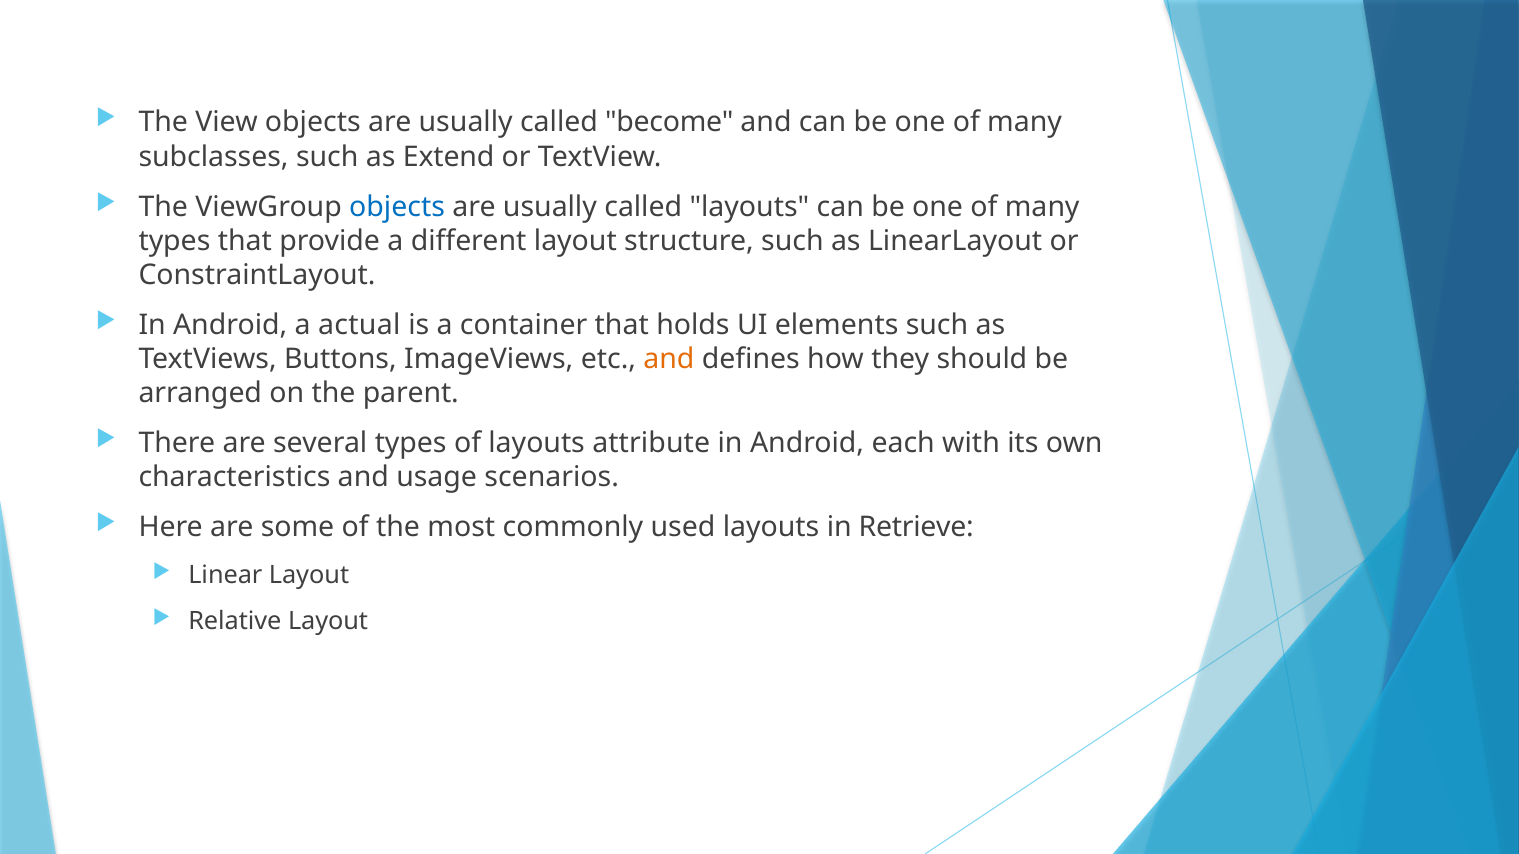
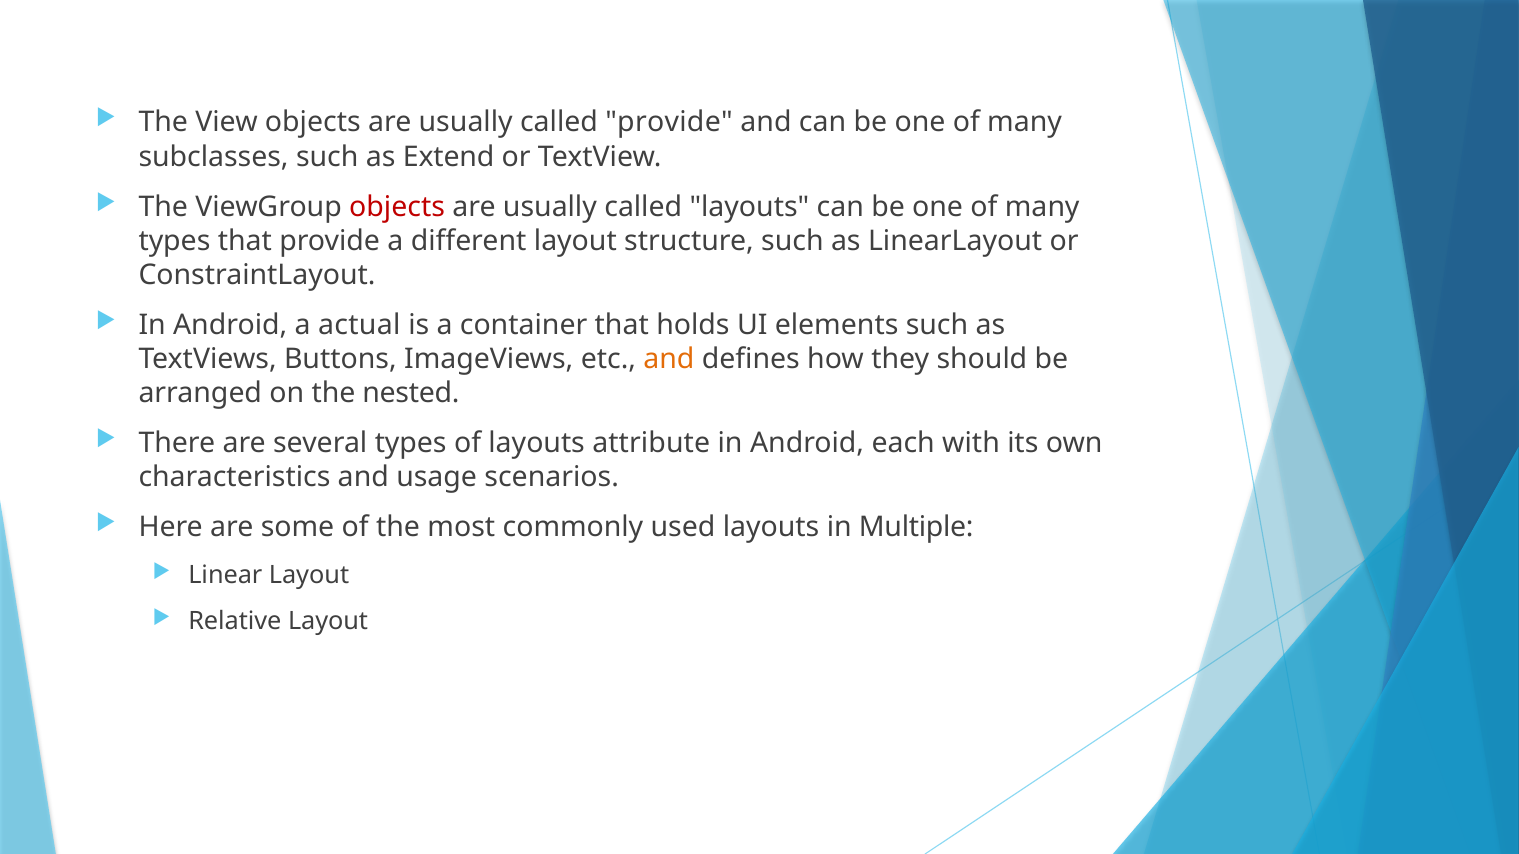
called become: become -> provide (669, 123)
objects colour: blue -> red (397, 207)
parent: parent -> nested (411, 394)
Retrieve: Retrieve -> Multiple (916, 528)
